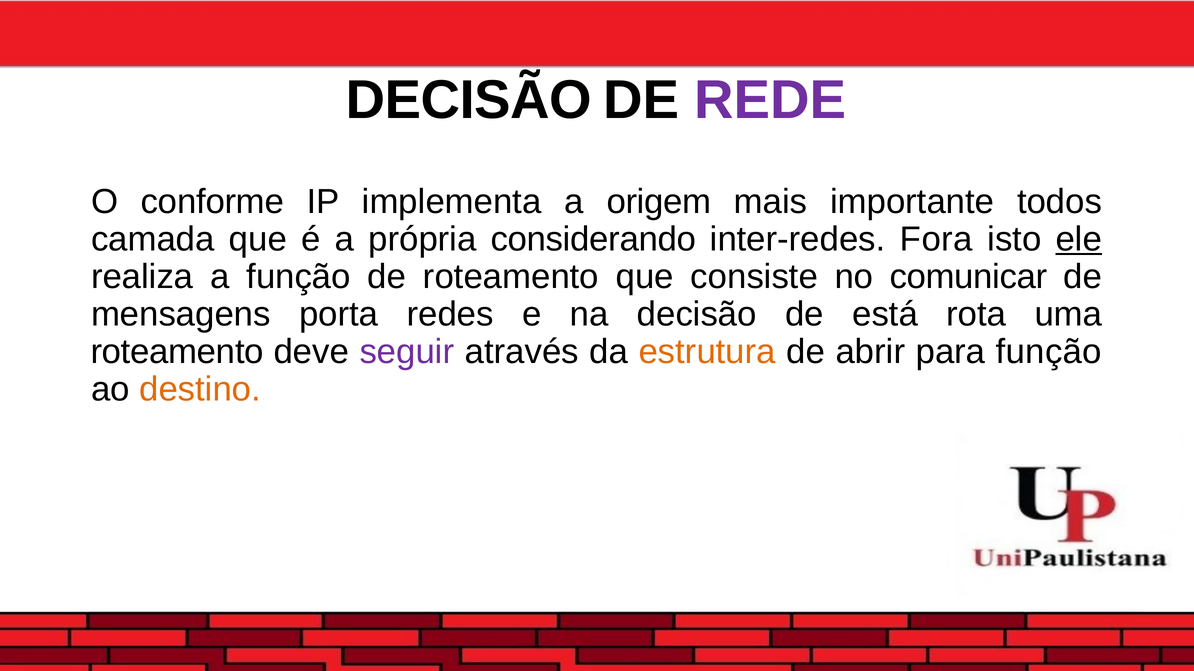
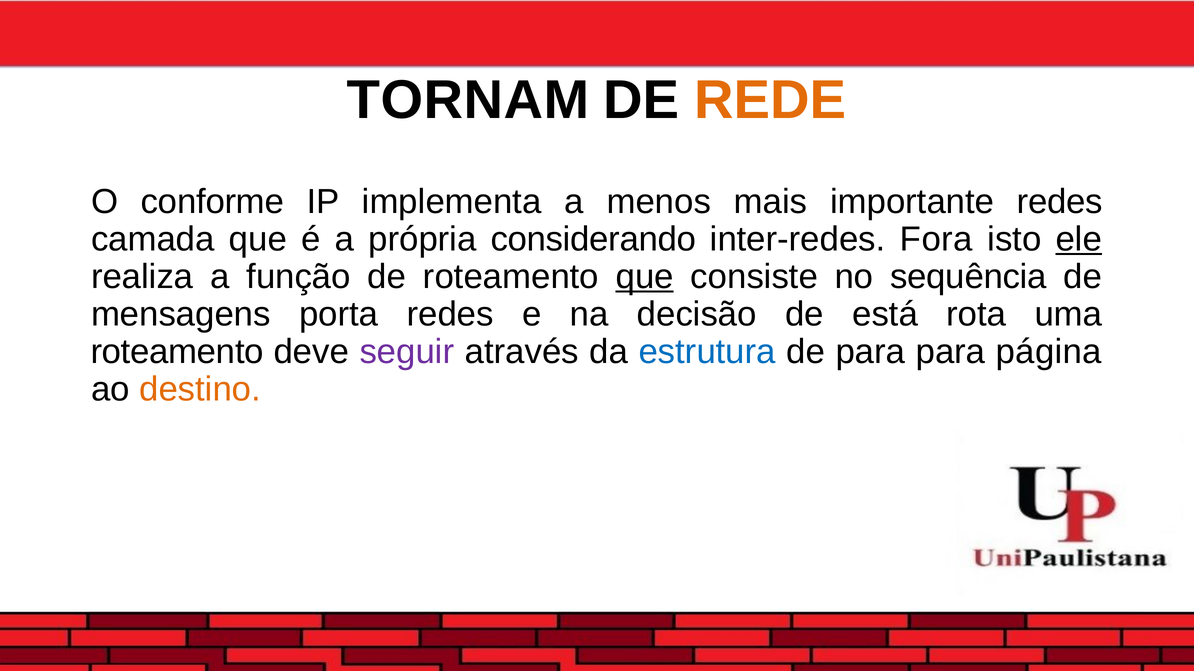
DECISÃO: DECISÃO -> TORNAM (468, 100)
REDE colour: purple -> orange (770, 100)
origem: origem -> menos (659, 202)
importante todos: todos -> redes (1060, 202)
que underline: none -> present (645, 277)
comunicar: comunicar -> sequência (968, 277)
estrutura colour: orange -> blue (707, 352)
de abrir: abrir -> para (870, 352)
para função: função -> página (1049, 352)
